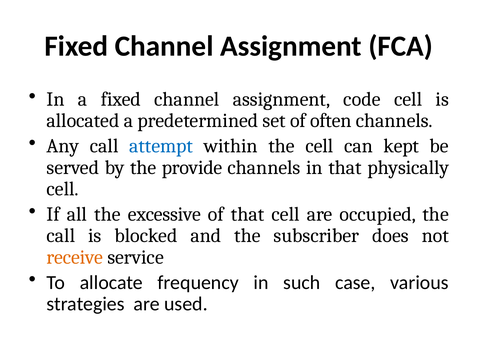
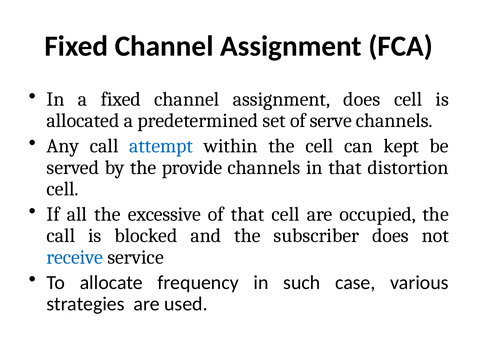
assignment code: code -> does (362, 99)
often: often -> serve (331, 121)
physically: physically -> distortion (408, 168)
receive colour: orange -> blue (75, 258)
